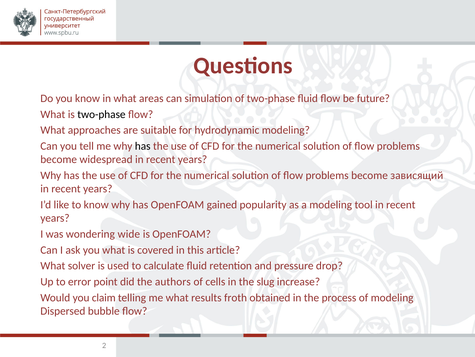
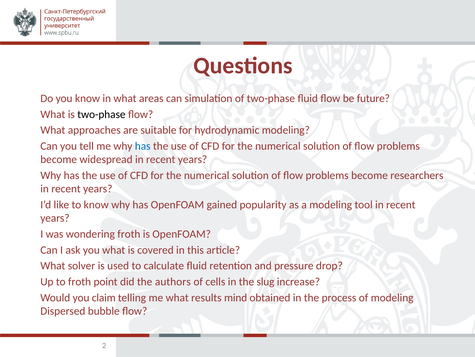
has colour: black -> blue (143, 146)
зависящий: зависящий -> researchers (417, 175)
wondering wide: wide -> froth (129, 234)
to error: error -> froth (80, 281)
froth: froth -> mind (236, 297)
